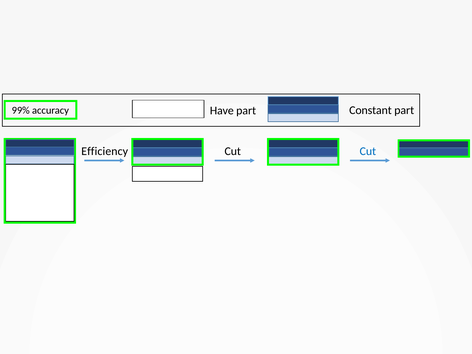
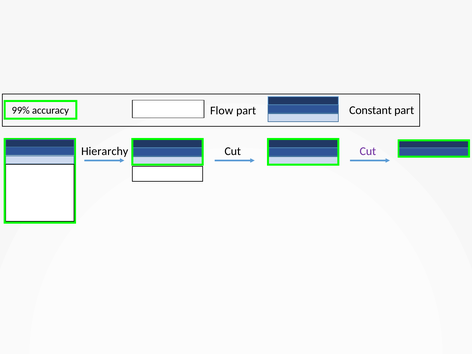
Have: Have -> Flow (222, 111)
Efficiency: Efficiency -> Hierarchy (105, 151)
Cut colour: blue -> purple (368, 151)
